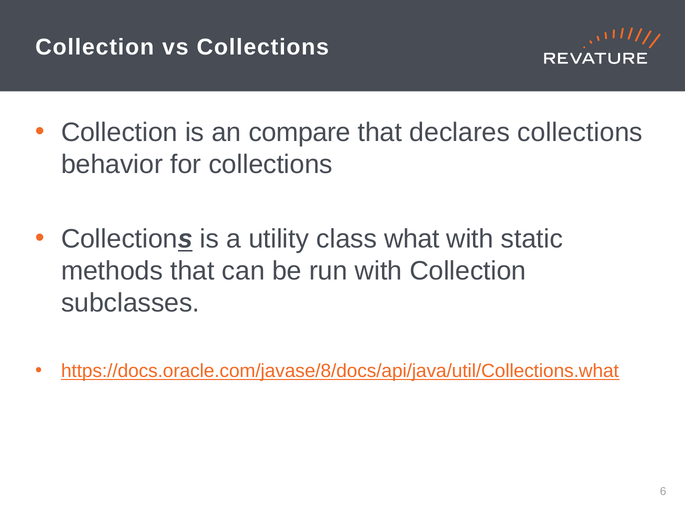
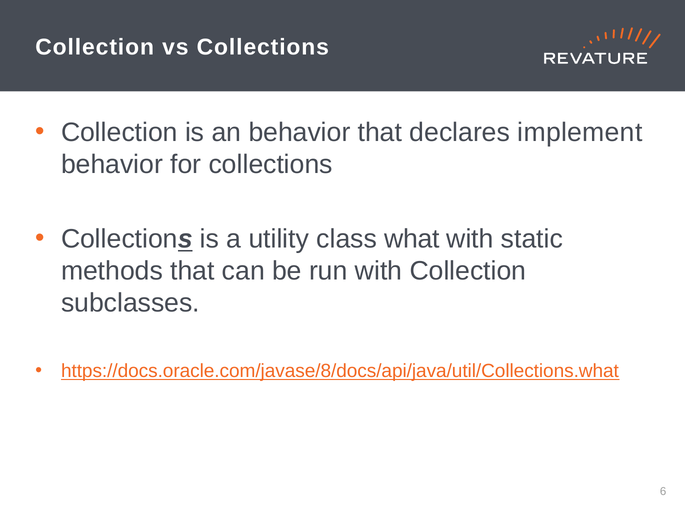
an compare: compare -> behavior (300, 132)
declares collections: collections -> implement (580, 132)
